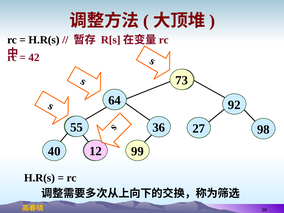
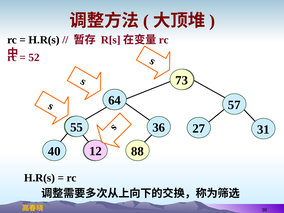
42: 42 -> 52 (34, 57)
92: 92 -> 57 (234, 105)
98: 98 -> 31 (263, 129)
99: 99 -> 88 (137, 151)
